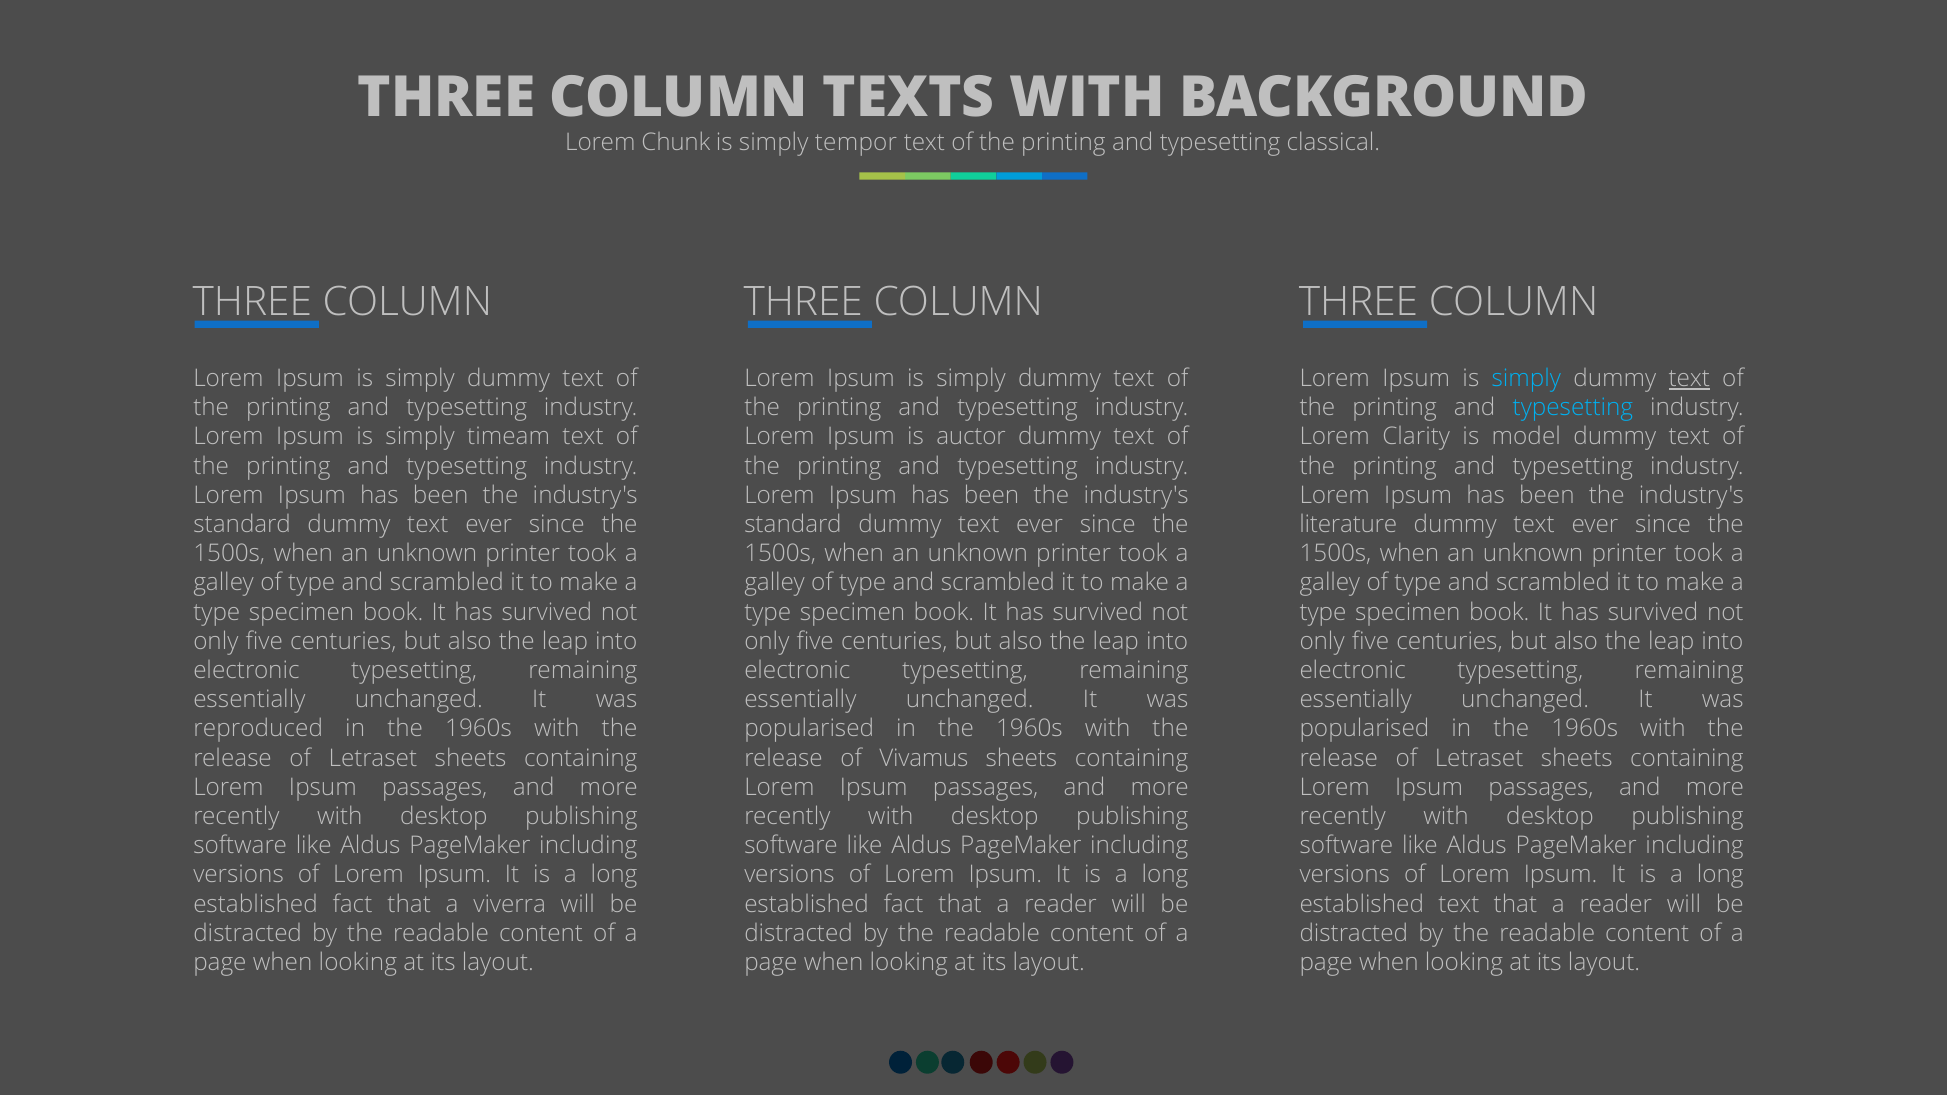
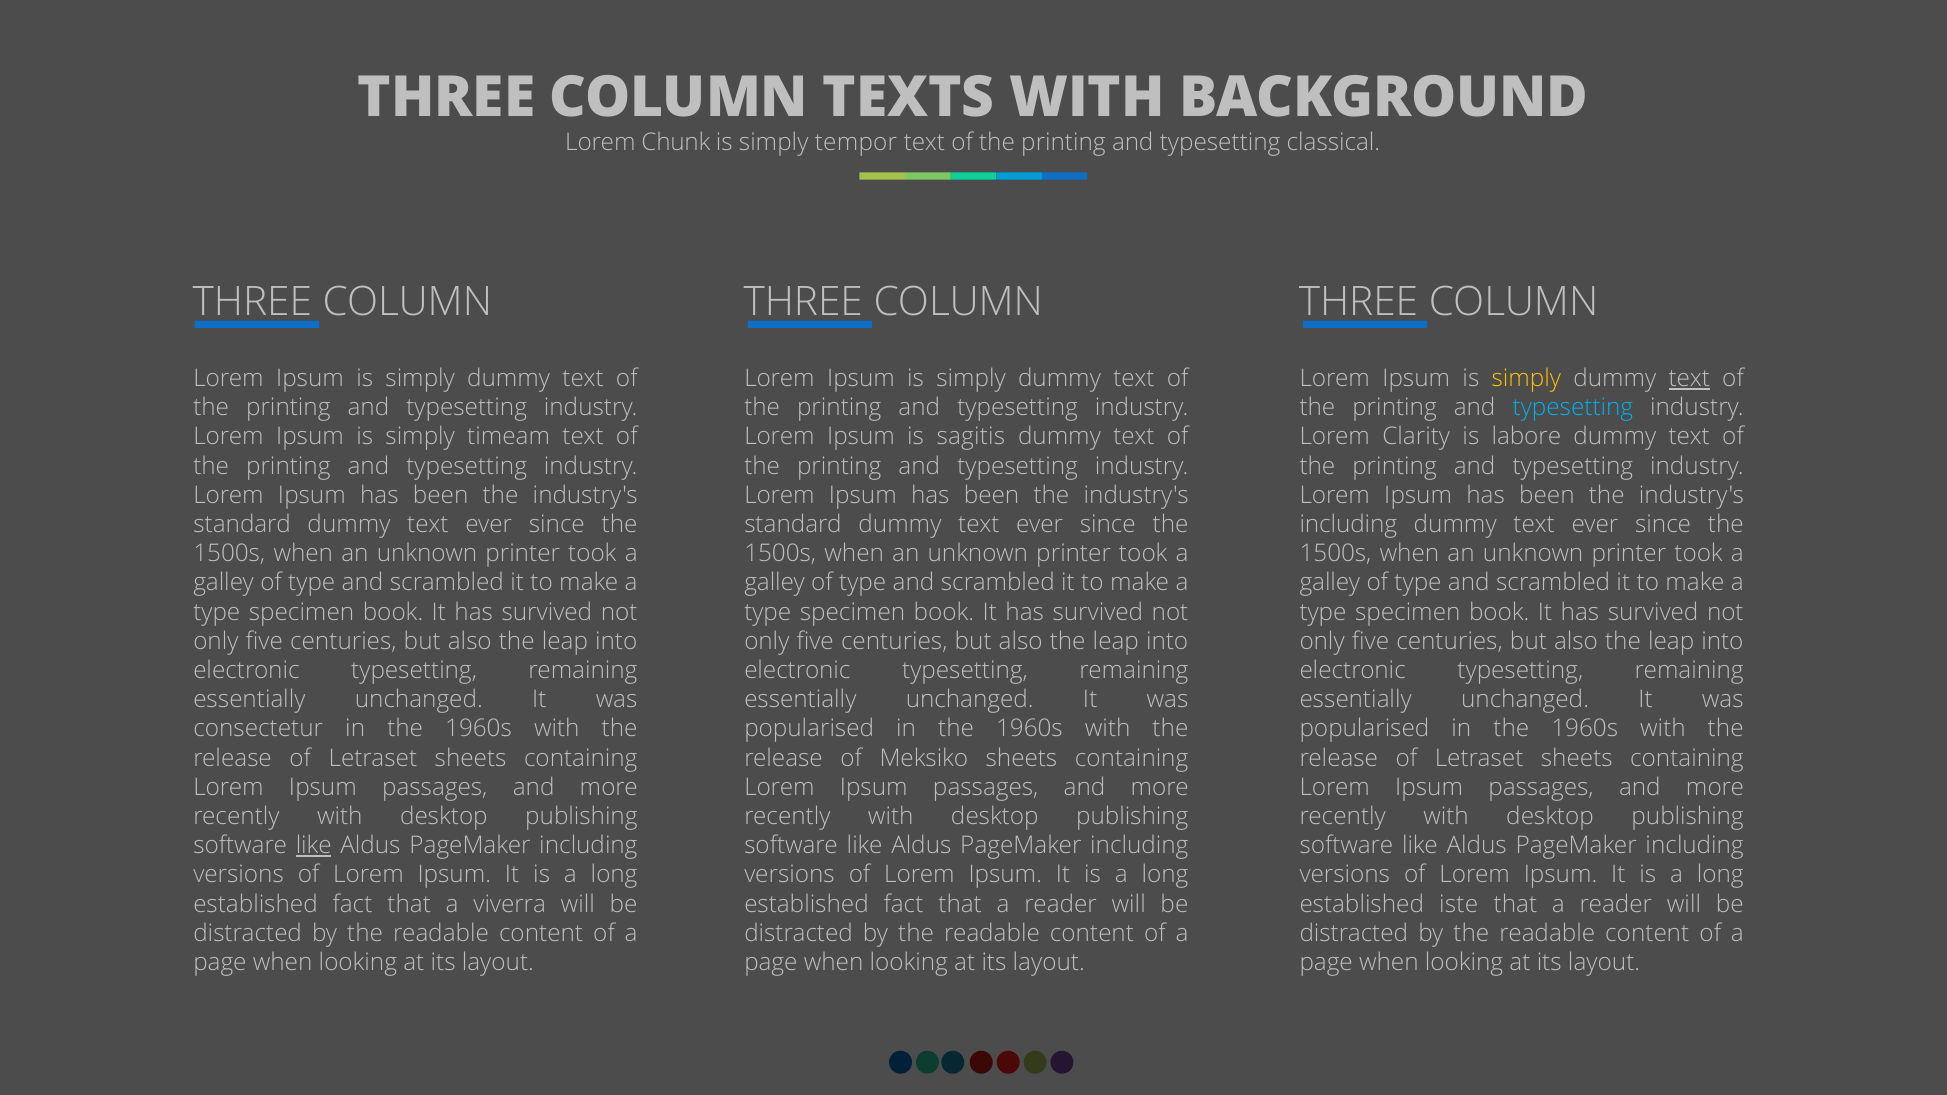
simply colour: light blue -> yellow (1526, 378)
auctor: auctor -> sagitis (971, 437)
model: model -> labore (1526, 437)
literature: literature -> including (1348, 525)
reproduced: reproduced -> consectetur (258, 729)
Vivamus: Vivamus -> Meksiko (924, 758)
like underline: none -> present (314, 846)
established text: text -> iste (1459, 904)
